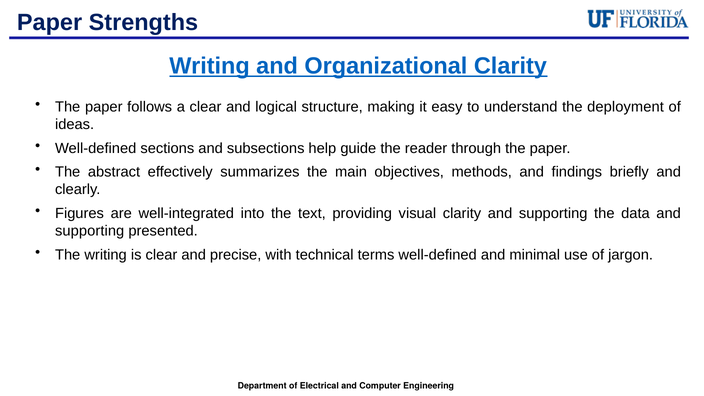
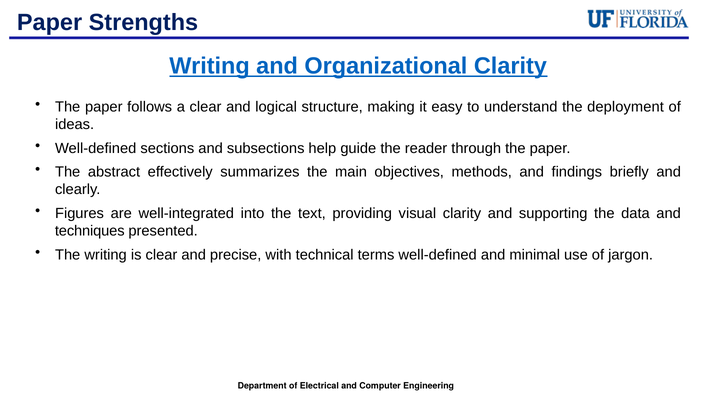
supporting: supporting -> techniques (90, 231)
